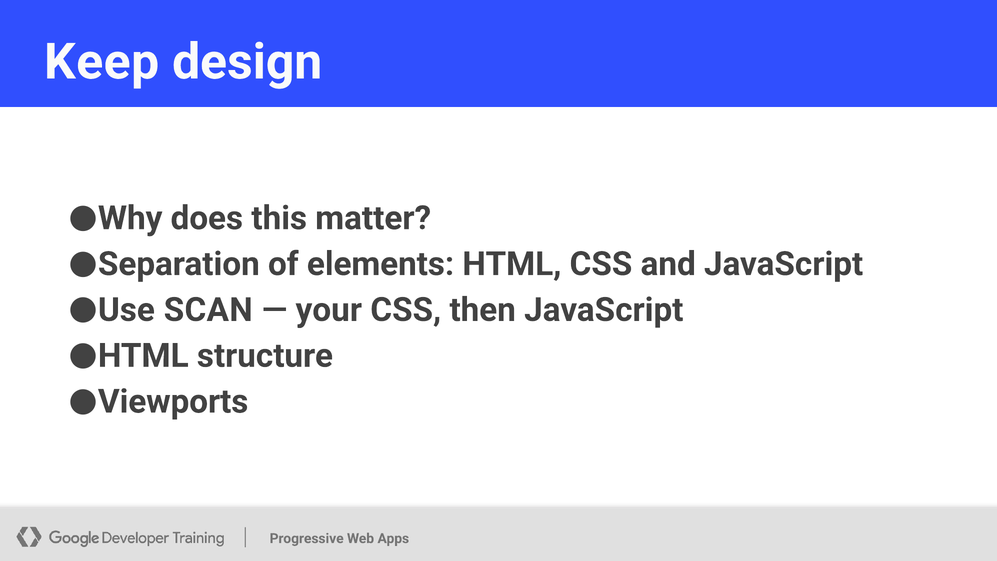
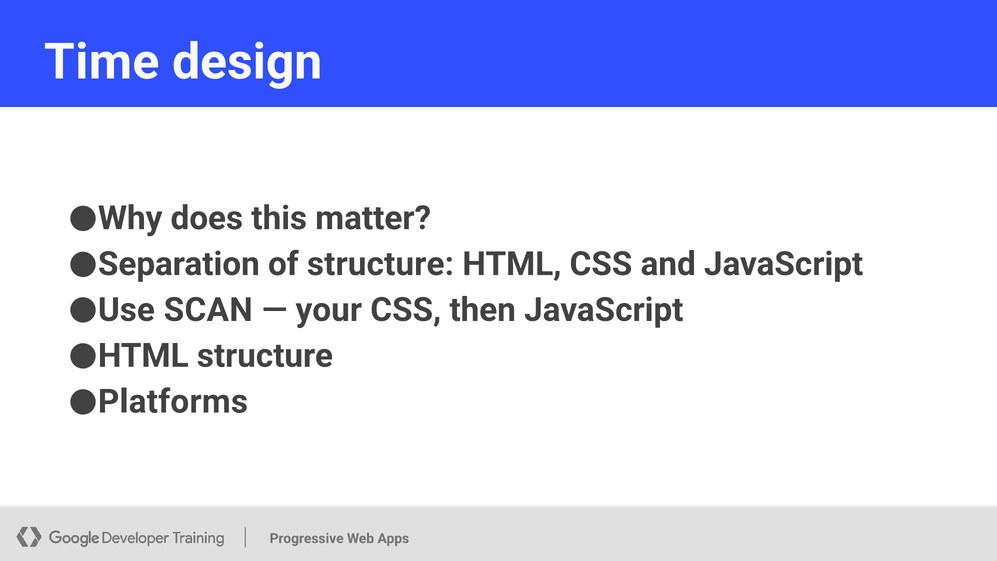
Keep: Keep -> Time (102, 62)
of elements: elements -> structure (380, 264)
Viewports: Viewports -> Platforms (173, 402)
